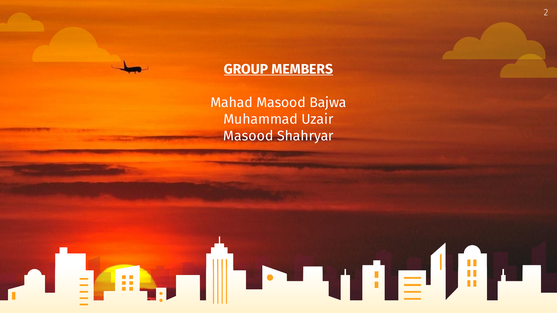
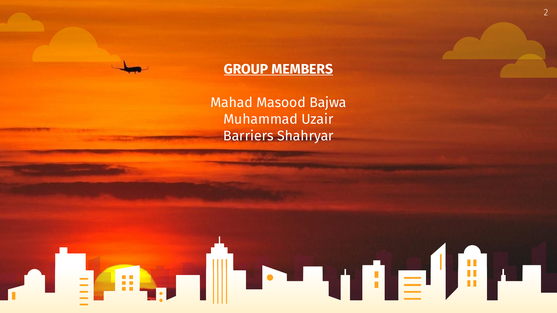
Masood: Masood -> Barriers (248, 136)
